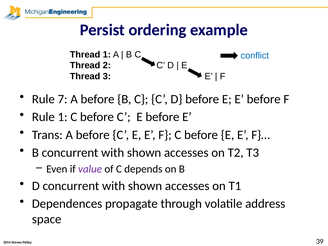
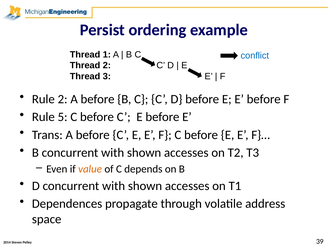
Rule 7: 7 -> 2 (63, 99)
Rule 1: 1 -> 5 (63, 117)
value colour: purple -> orange (90, 169)
